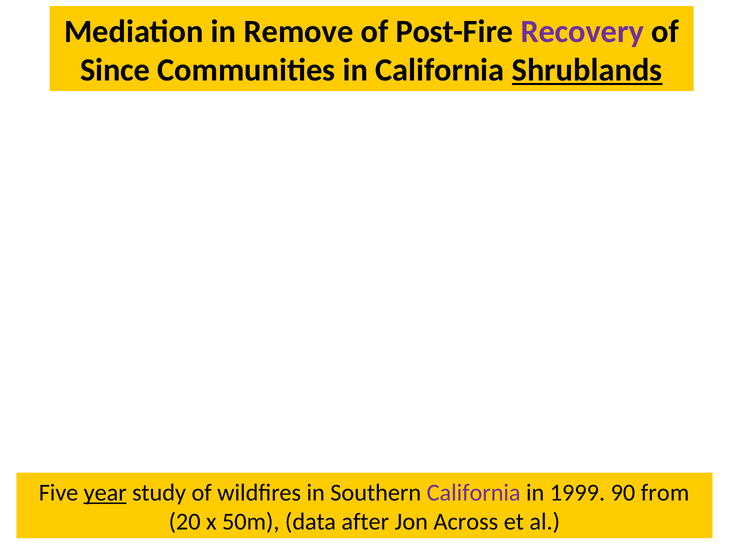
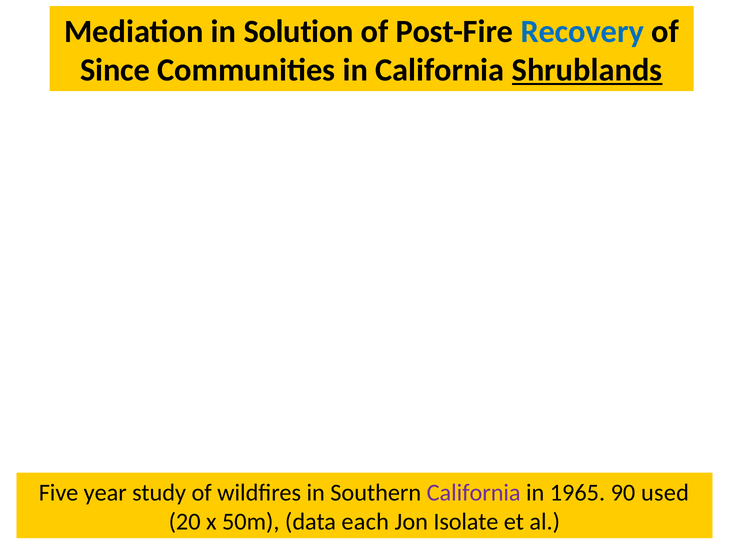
Remove: Remove -> Solution (299, 31)
Recovery colour: purple -> blue (582, 31)
year underline: present -> none (105, 493)
1999: 1999 -> 1965 (577, 493)
from: from -> used (665, 493)
after: after -> each (365, 522)
Across: Across -> Isolate (466, 522)
